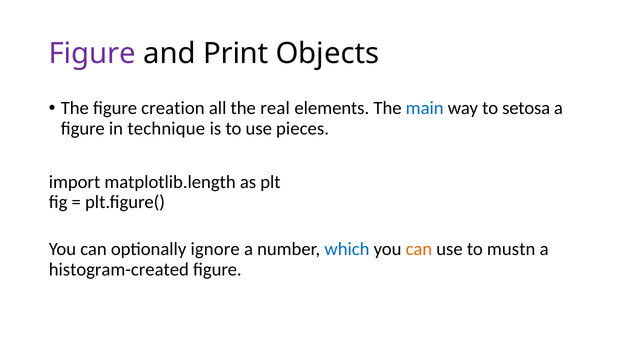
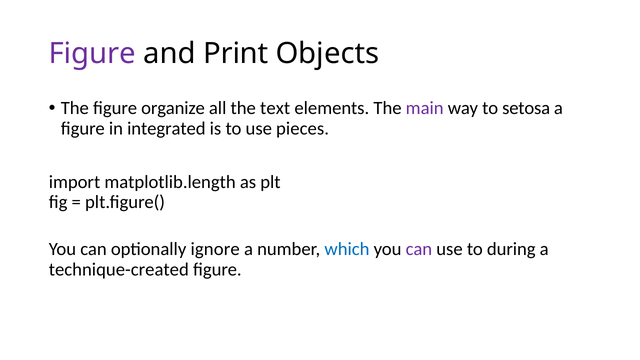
creation: creation -> organize (173, 108)
real: real -> text (275, 108)
main colour: blue -> purple (425, 108)
technique: technique -> integrated (166, 128)
can colour: orange -> purple (419, 249)
mustn: mustn -> during (511, 249)
histogram-created: histogram-created -> technique-created (119, 269)
